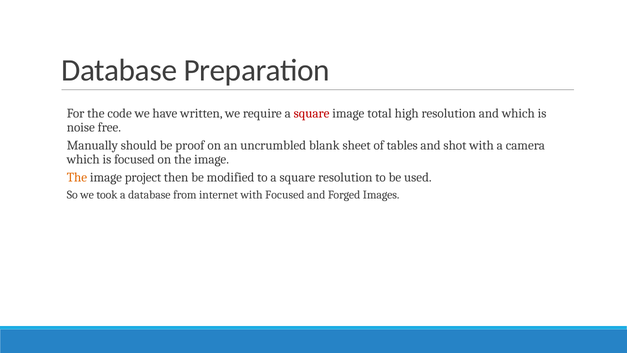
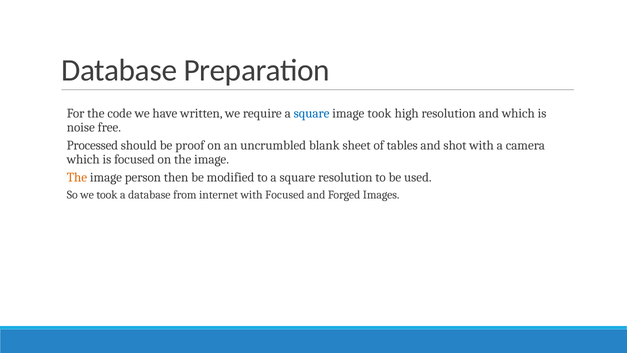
square colour: red -> blue (312, 113)
image total: total -> took (379, 113)
Manually: Manually -> Processed (92, 145)
project: project -> person (143, 178)
